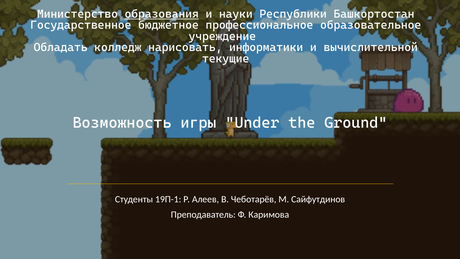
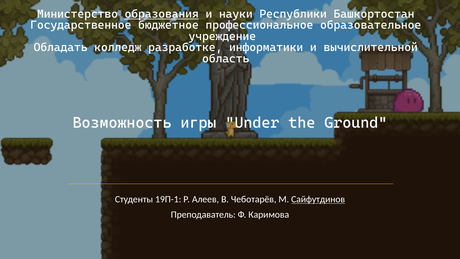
нарисовать: нарисовать -> разработке (185, 47)
текущие: текущие -> область (226, 59)
Сайфутдинов underline: none -> present (318, 199)
